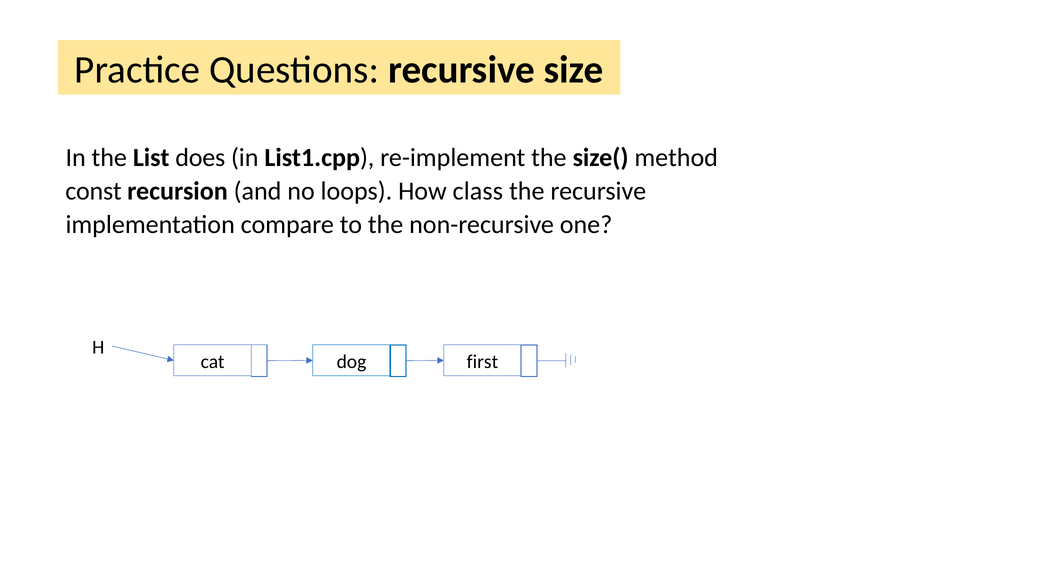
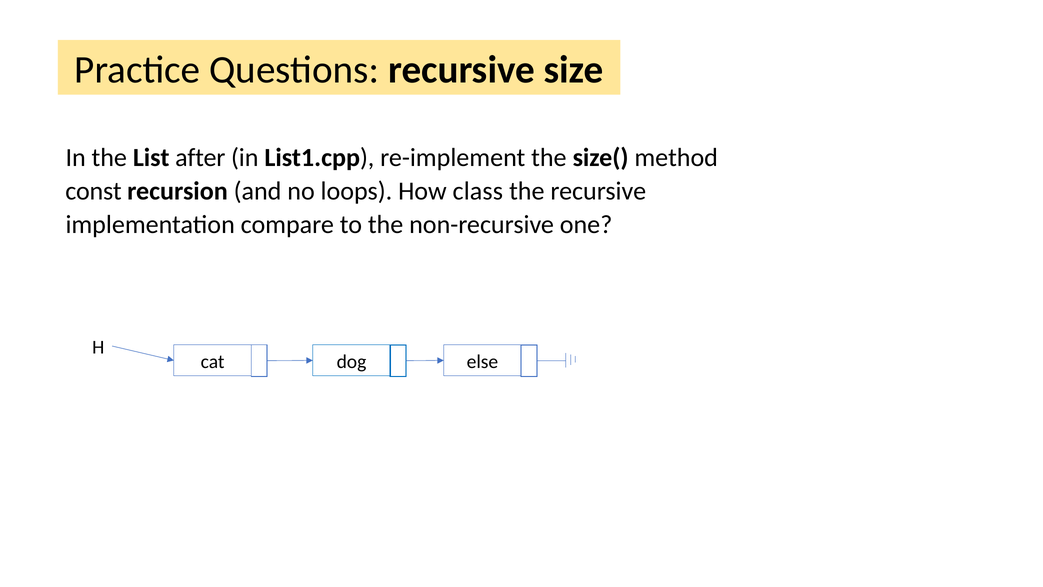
does: does -> after (200, 158)
first: first -> else (482, 362)
